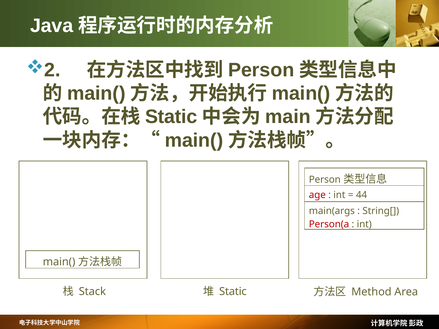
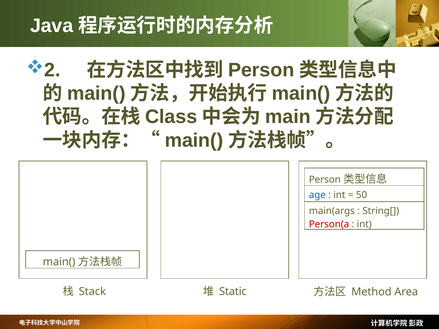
Static: Static -> Class (171, 117)
age colour: red -> blue (317, 195)
44: 44 -> 50 (362, 195)
